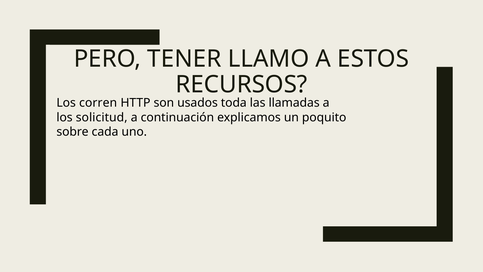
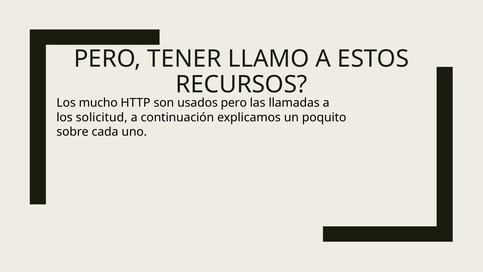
corren: corren -> mucho (98, 103)
usados toda: toda -> pero (234, 103)
